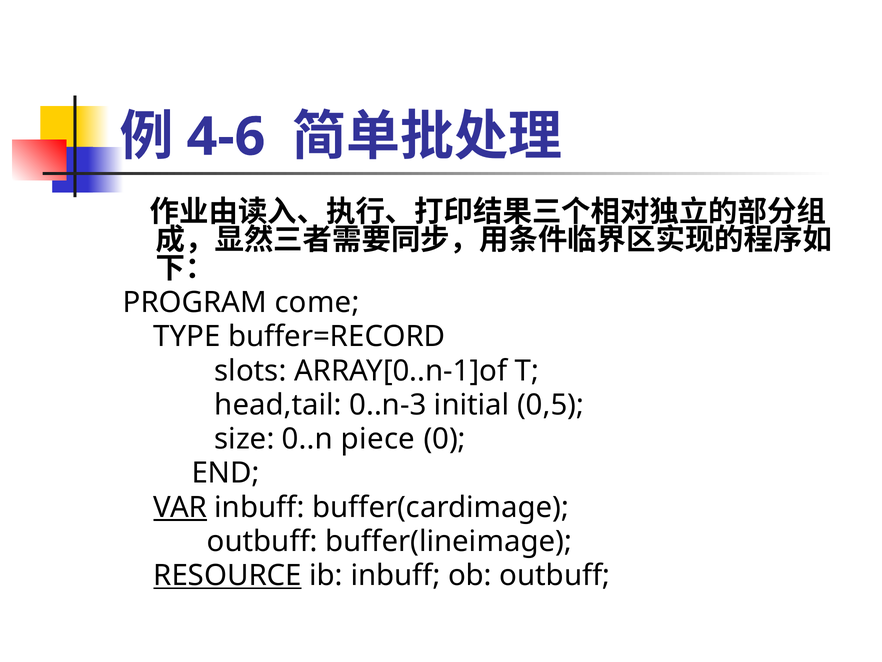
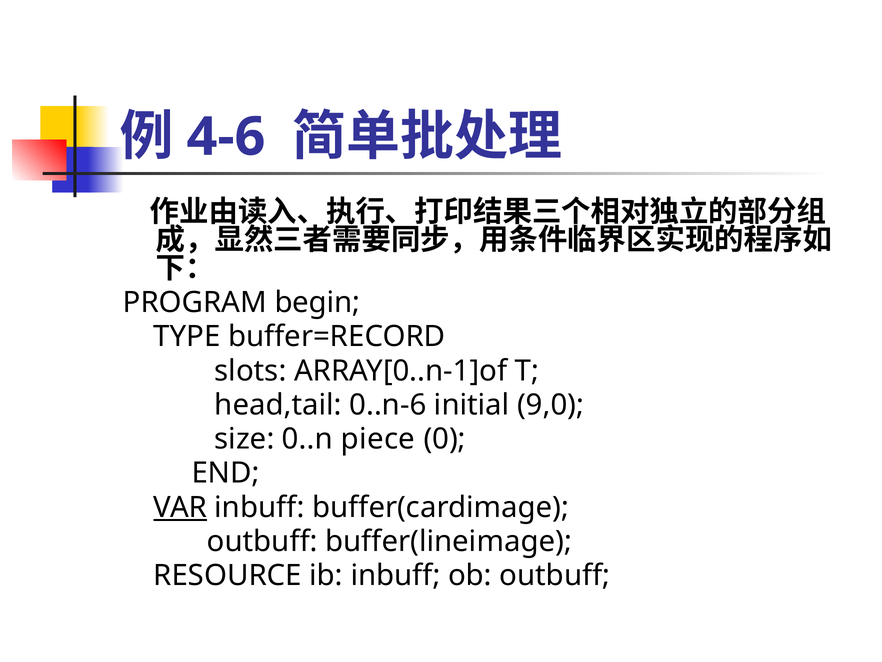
come: come -> begin (317, 302)
0..n-3: 0..n-3 -> 0..n-6 (388, 405)
0,5: 0,5 -> 9,0 (551, 405)
RESOURCE underline: present -> none (228, 575)
